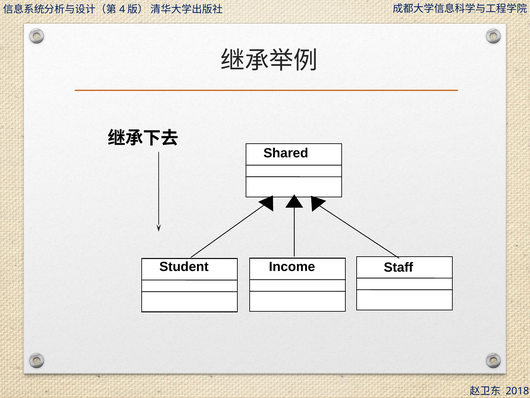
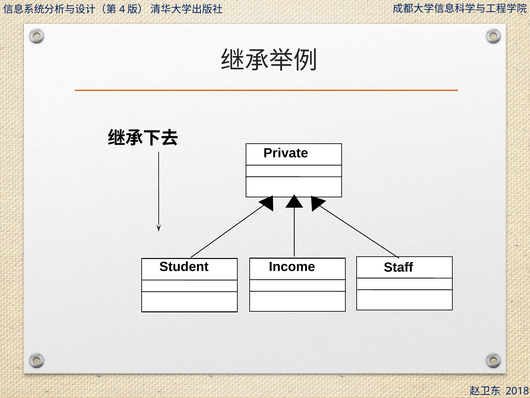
Shared: Shared -> Private (286, 153)
